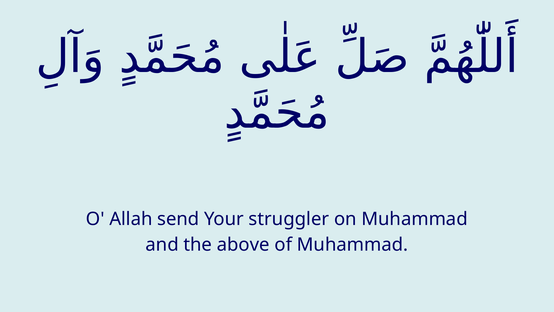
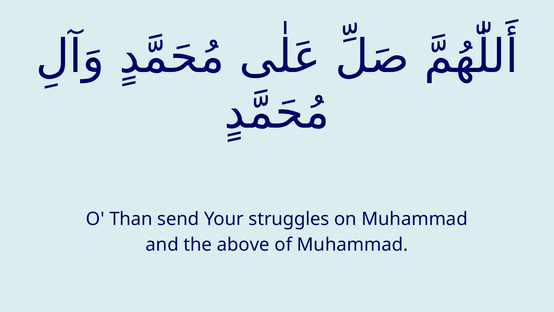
Allah: Allah -> Than (131, 219)
struggler: struggler -> struggles (289, 219)
